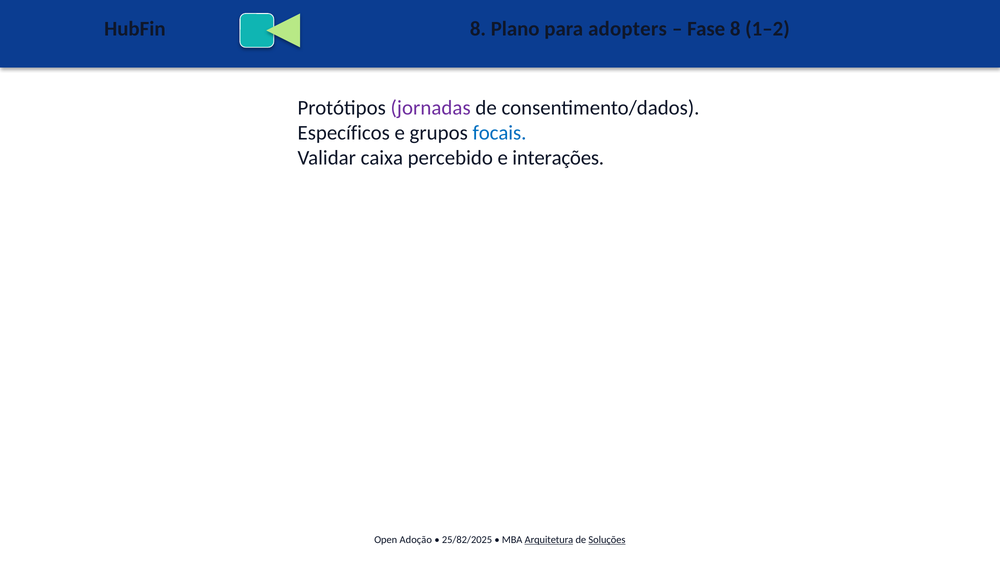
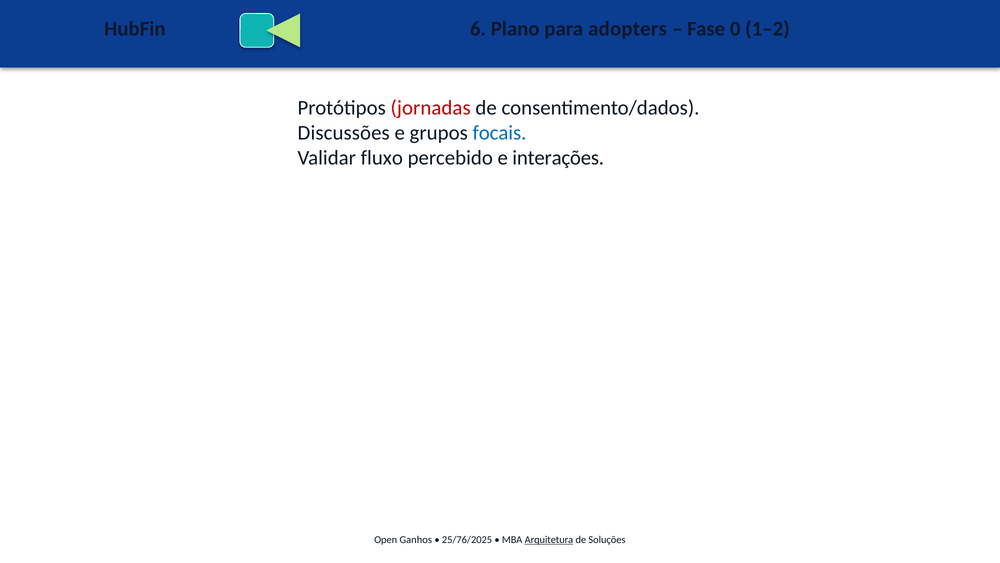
HubFin 8: 8 -> 6 (478, 29)
Fase 8: 8 -> 0 (735, 29)
jornadas colour: purple -> red (431, 108)
Específicos: Específicos -> Discussões (344, 133)
caixa: caixa -> fluxo (382, 158)
Adoção: Adoção -> Ganhos (416, 539)
25/82/2025: 25/82/2025 -> 25/76/2025 (467, 539)
Soluções underline: present -> none (607, 539)
